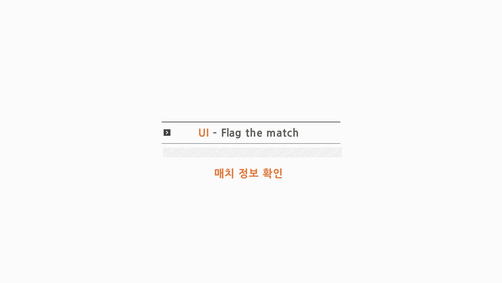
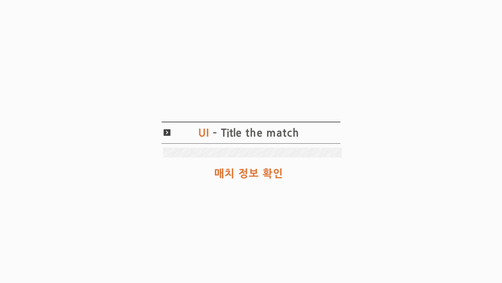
Flag: Flag -> Title (231, 133)
